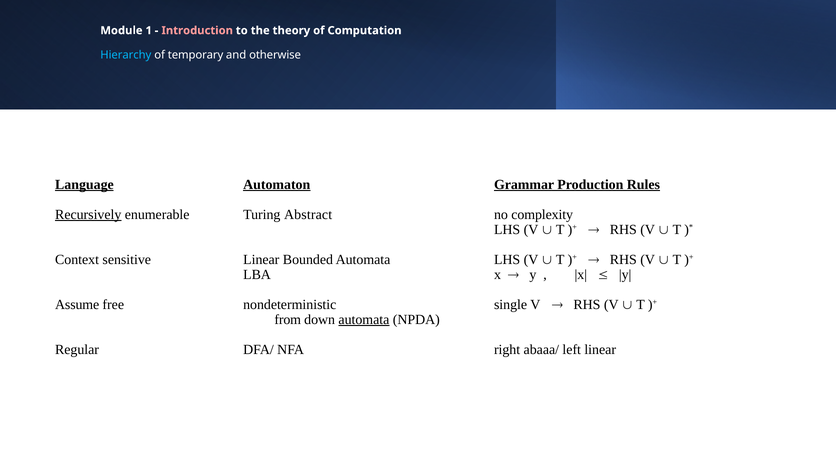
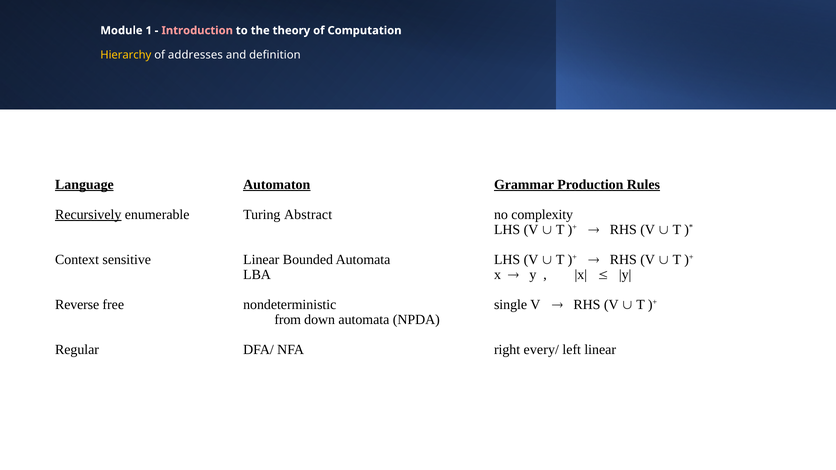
Hierarchy colour: light blue -> yellow (126, 55)
temporary: temporary -> addresses (195, 55)
otherwise: otherwise -> definition (275, 55)
Assume: Assume -> Reverse (77, 305)
automata underline: present -> none (364, 320)
abaaa/: abaaa/ -> every/ (541, 350)
